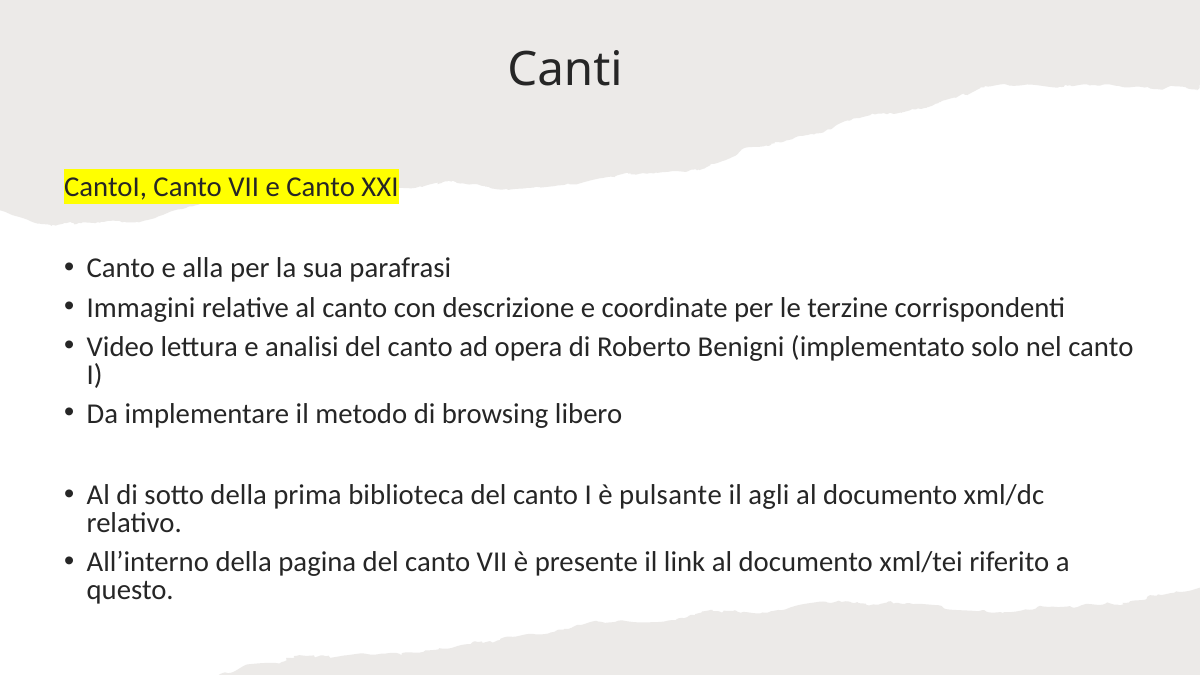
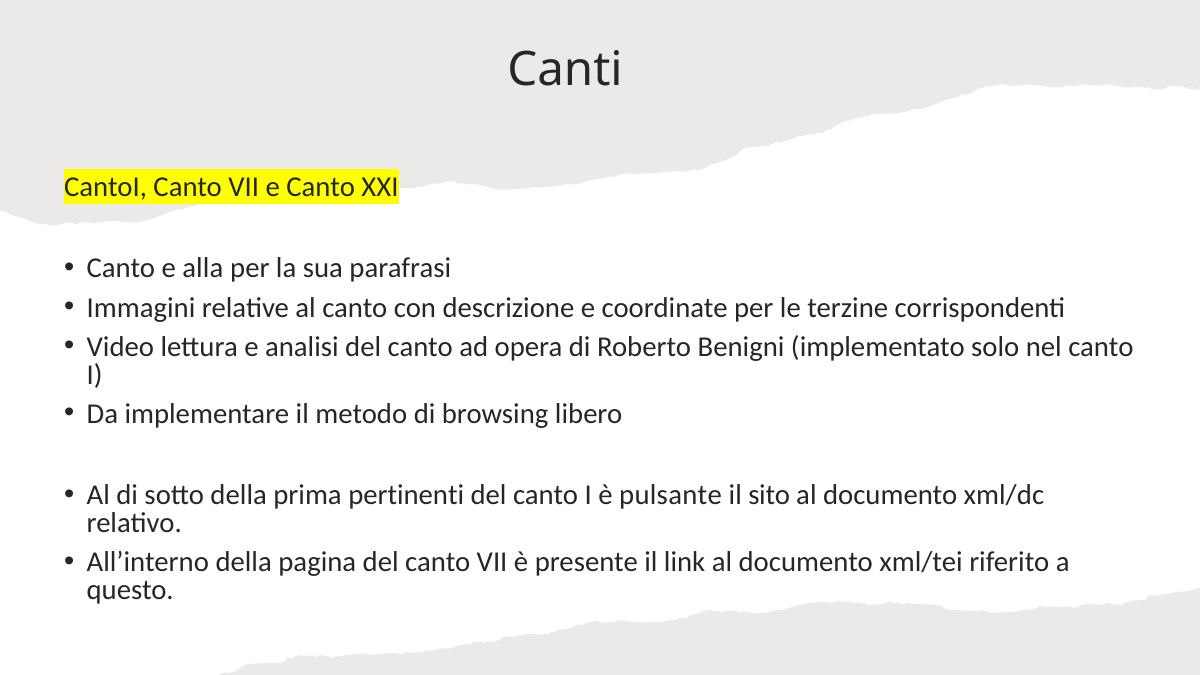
biblioteca: biblioteca -> pertinenti (406, 495)
agli: agli -> sito (769, 495)
